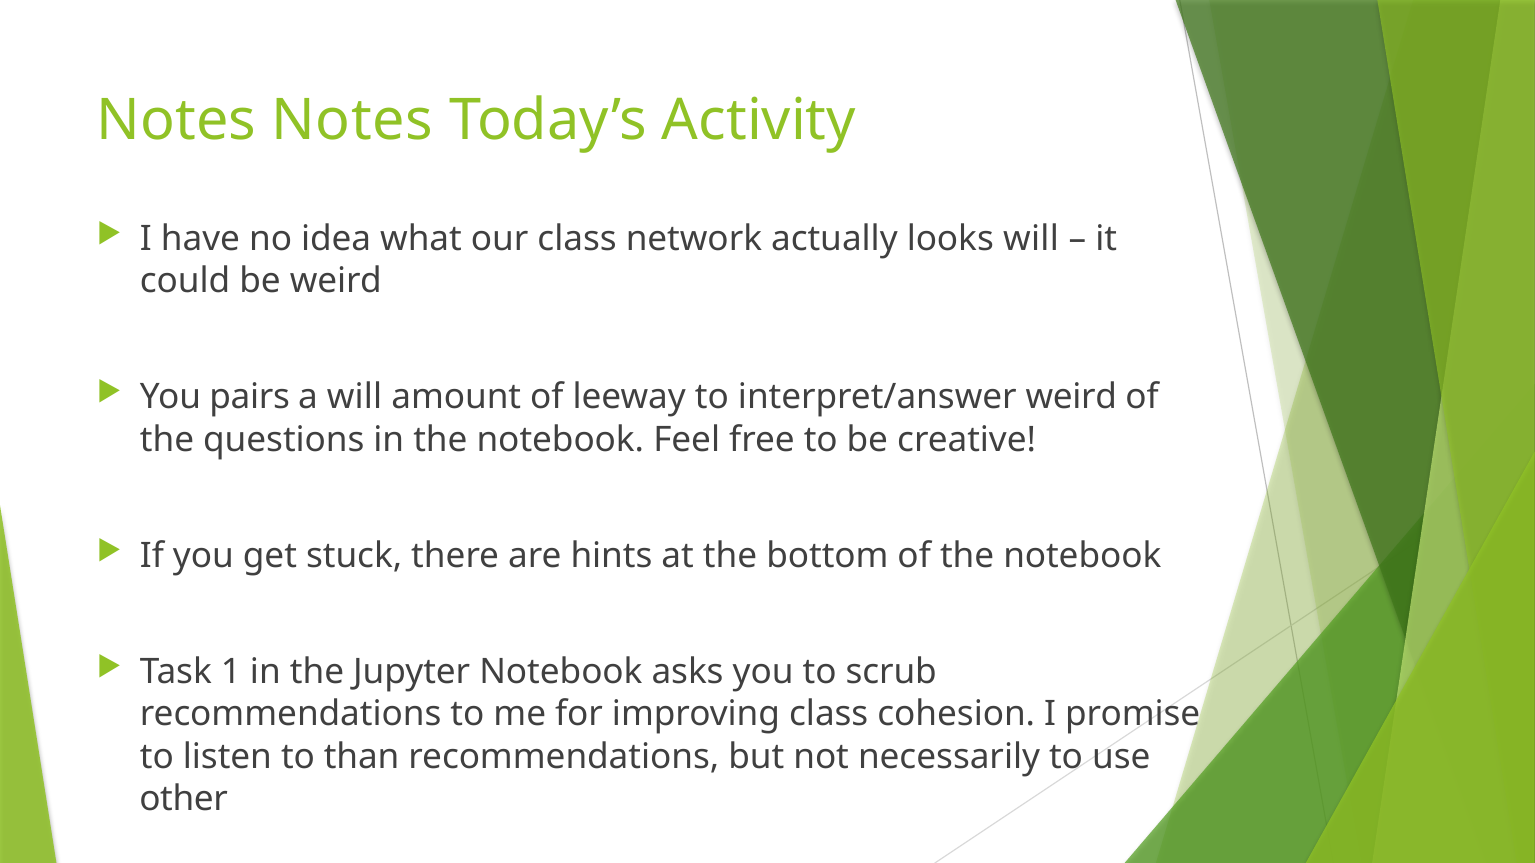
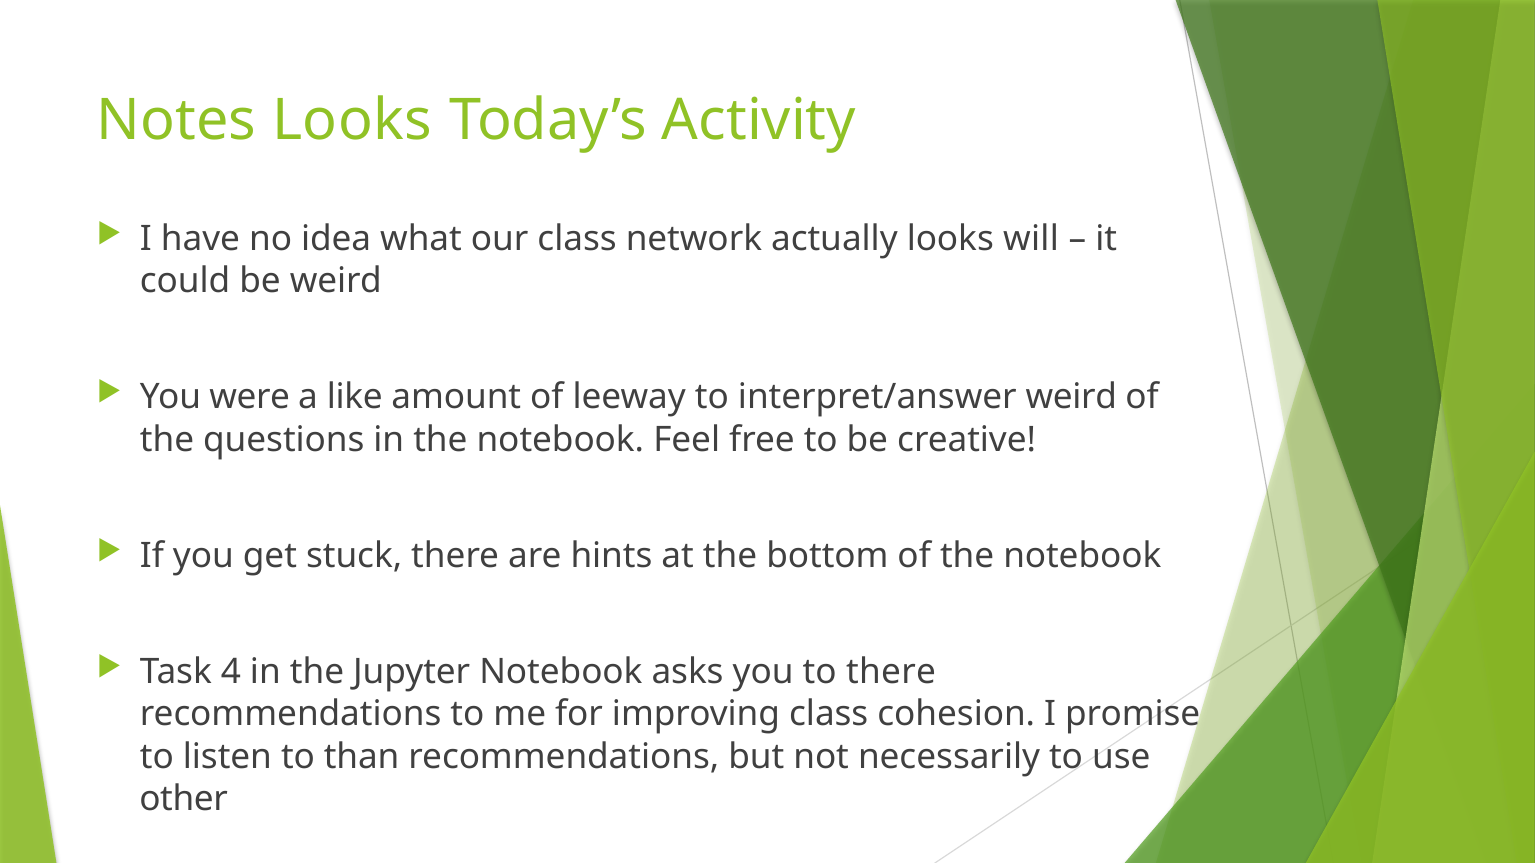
Notes Notes: Notes -> Looks (352, 121)
pairs: pairs -> were (250, 398)
a will: will -> like (355, 398)
1: 1 -> 4 (231, 673)
to scrub: scrub -> there (891, 673)
